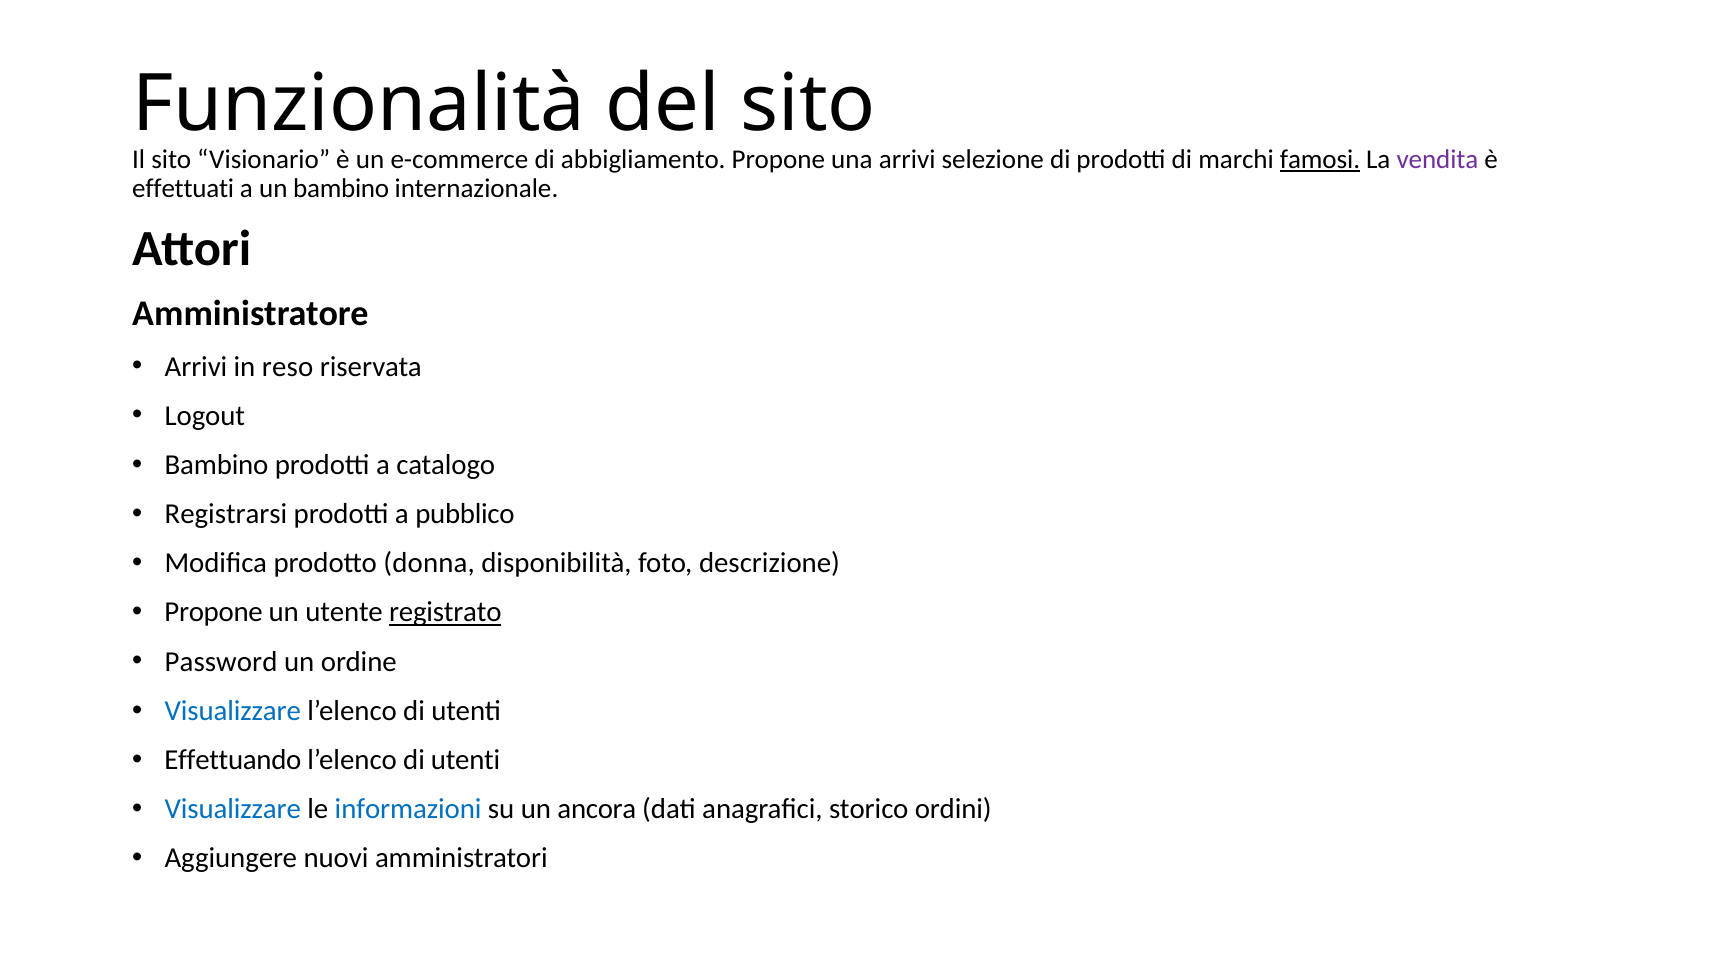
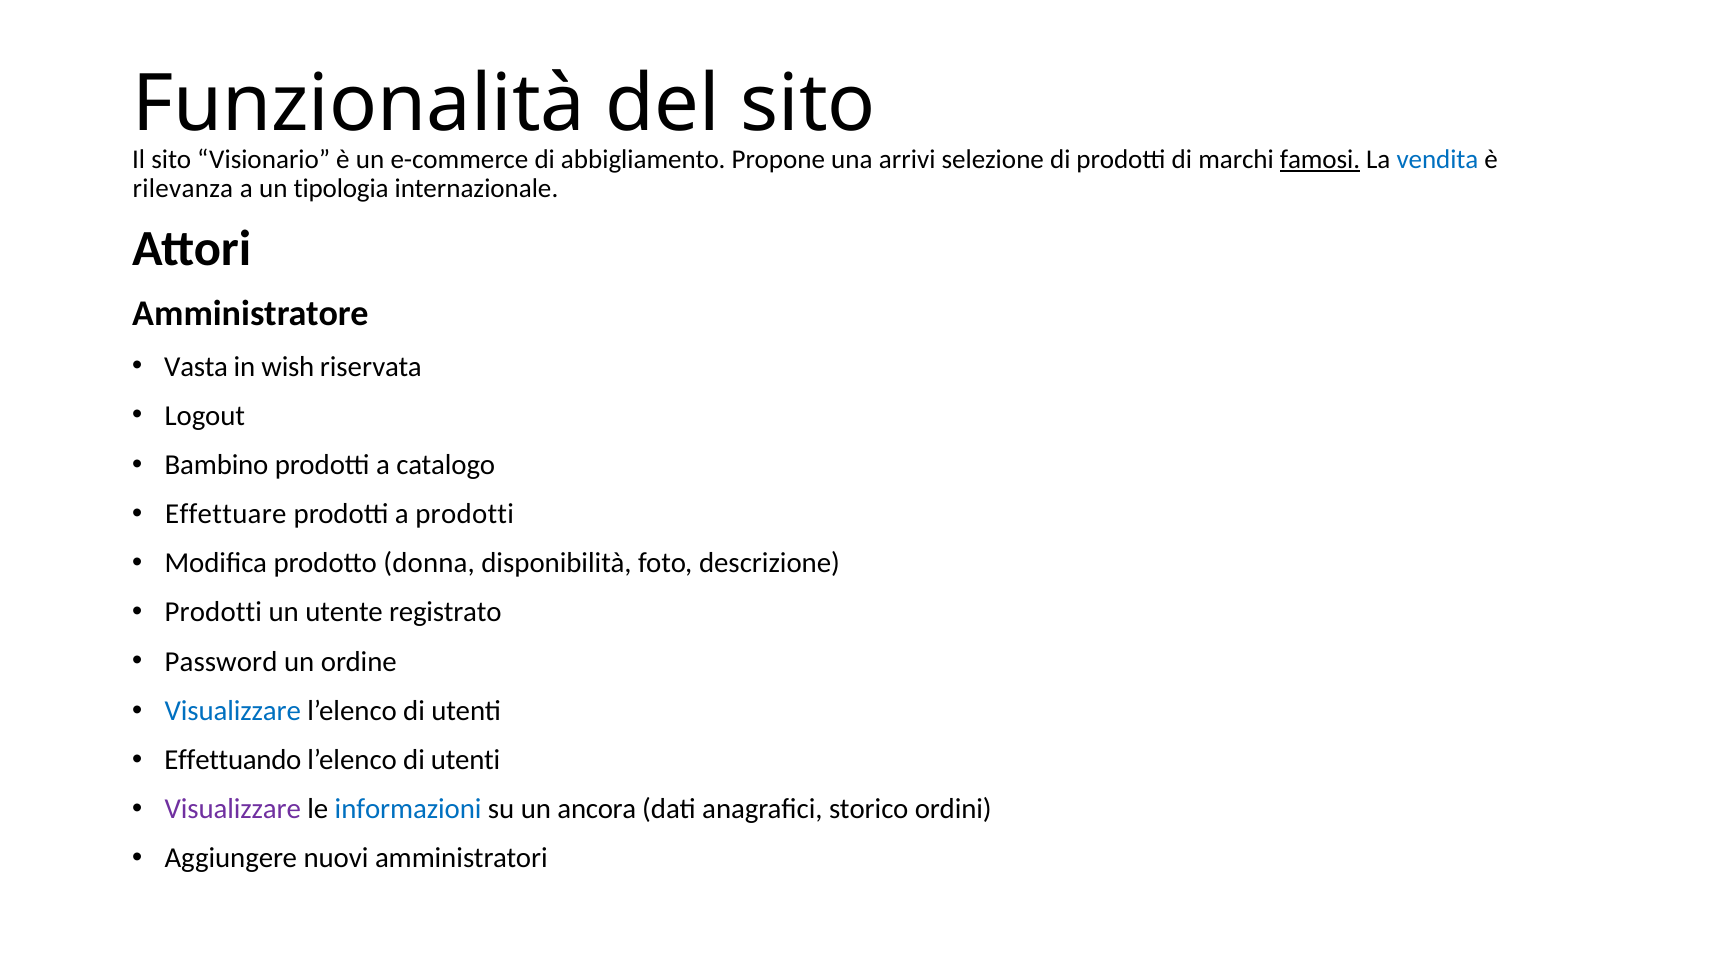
vendita colour: purple -> blue (1437, 159)
effettuati: effettuati -> rilevanza (183, 189)
un bambino: bambino -> tipologia (341, 189)
Arrivi: Arrivi -> Vasta (196, 367)
reso: reso -> wish (288, 367)
Registrarsi: Registrarsi -> Effettuare (226, 514)
a pubblico: pubblico -> prodotti (465, 514)
Propone: Propone -> Prodotti (213, 613)
registrato underline: present -> none (445, 613)
Visualizzare colour: blue -> purple (233, 809)
